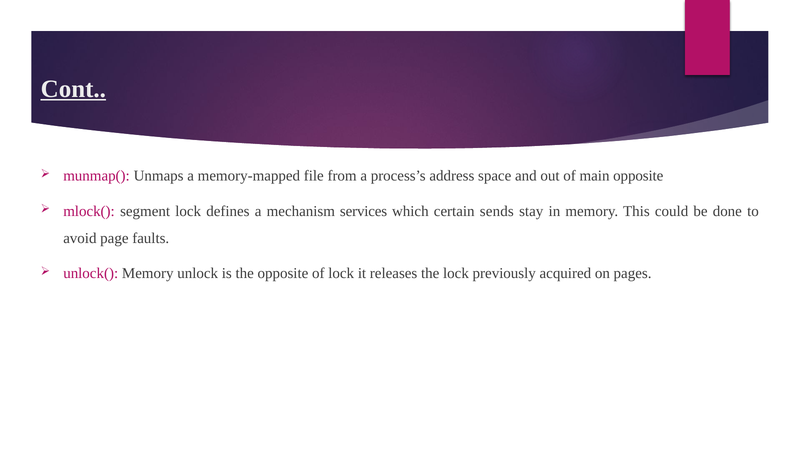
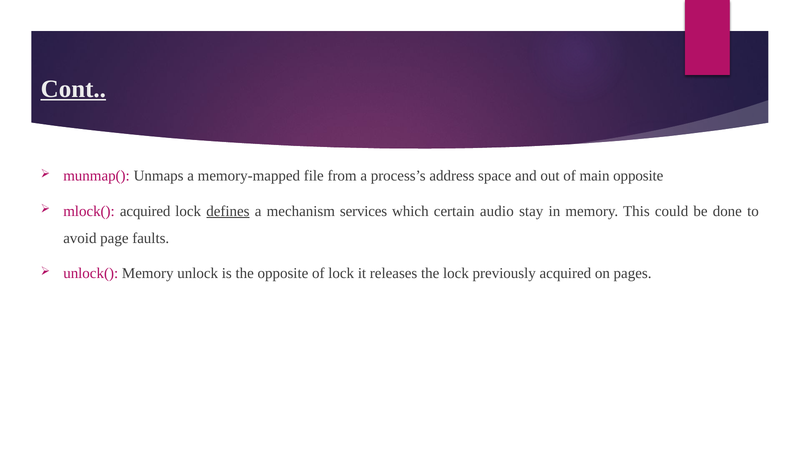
mlock( segment: segment -> acquired (145, 211)
defines underline: none -> present (228, 211)
sends: sends -> audio (497, 211)
